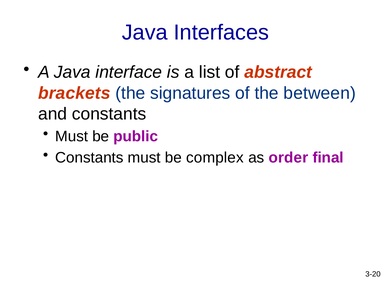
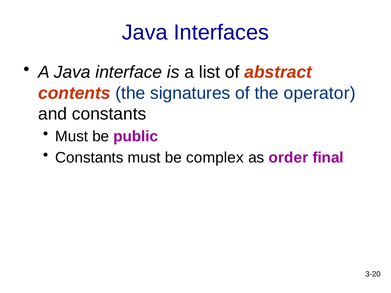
brackets: brackets -> contents (74, 93)
between: between -> operator (320, 93)
